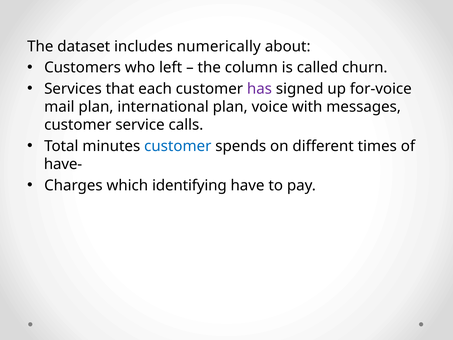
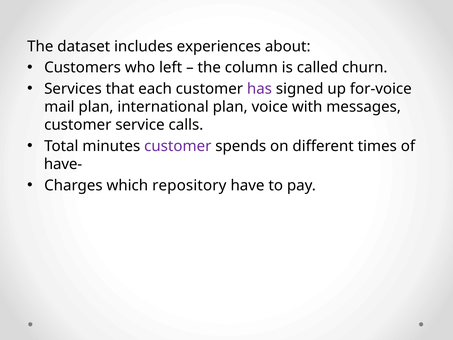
numerically: numerically -> experiences (219, 46)
customer colour: blue -> purple (178, 146)
identifying: identifying -> repository (189, 185)
